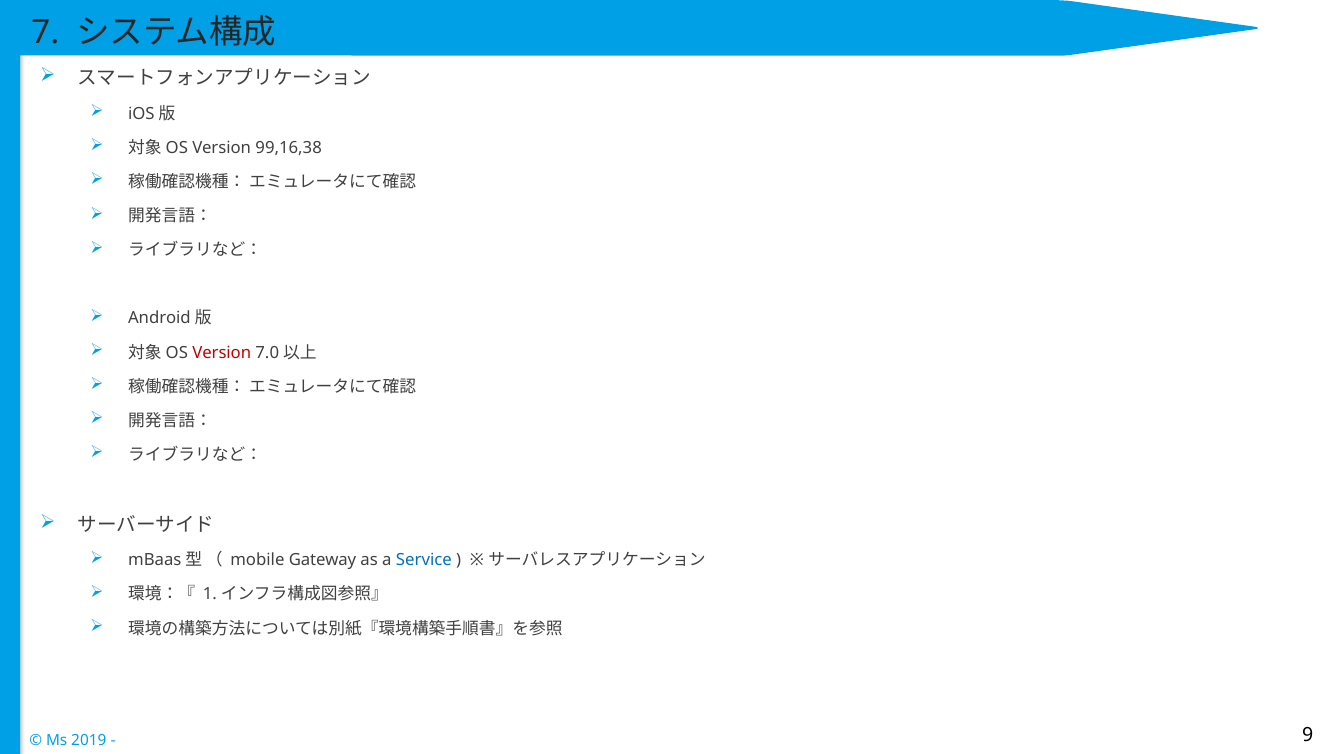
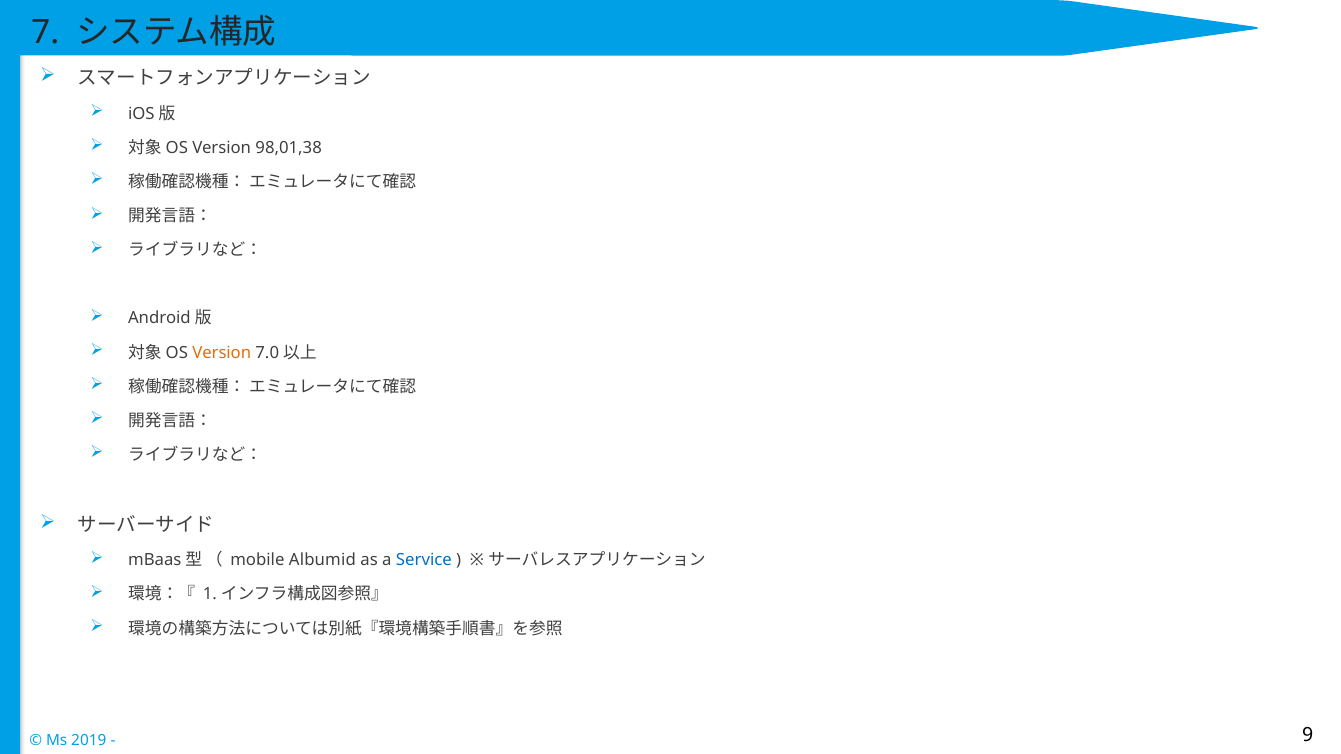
99,16,38: 99,16,38 -> 98,01,38 (289, 148)
Version colour: red -> orange (222, 353)
Gateway: Gateway -> Albumid (322, 561)
